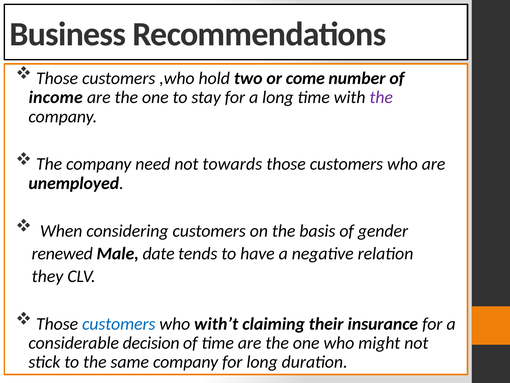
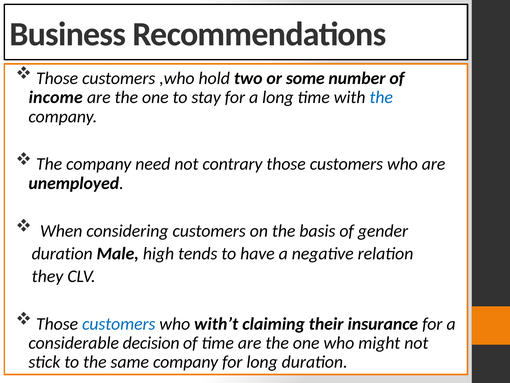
come: come -> some (305, 78)
the colour: purple -> blue (381, 97)
towards: towards -> contrary (232, 164)
renewed: renewed -> duration (62, 253)
date: date -> high (159, 253)
